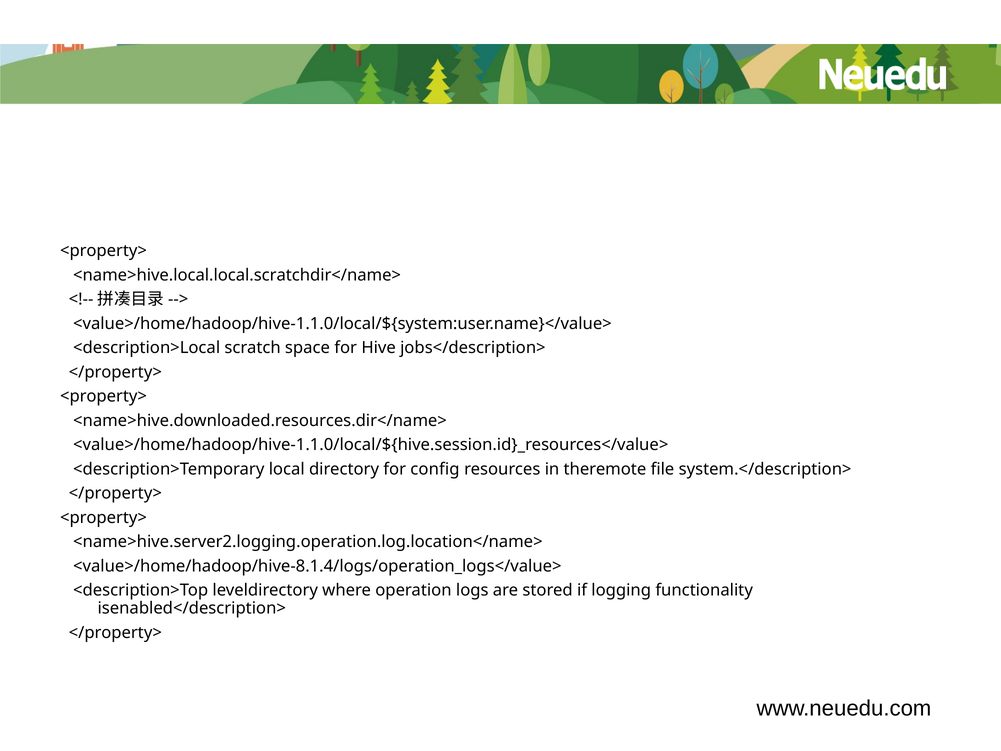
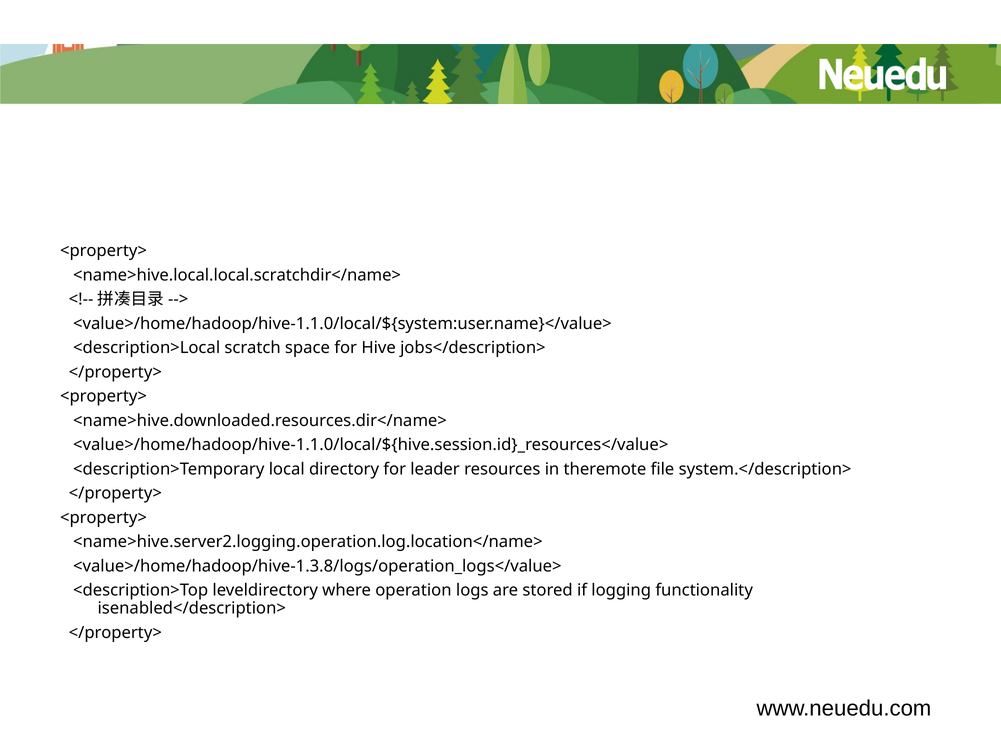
config: config -> leader (435, 469)
<value>/home/hadoop/hive-8.1.4/logs/operation_logs</value>: <value>/home/hadoop/hive-8.1.4/logs/operation_logs</value> -> <value>/home/hadoop/hive-1.3.8/logs/operation_logs</value> (317, 566)
